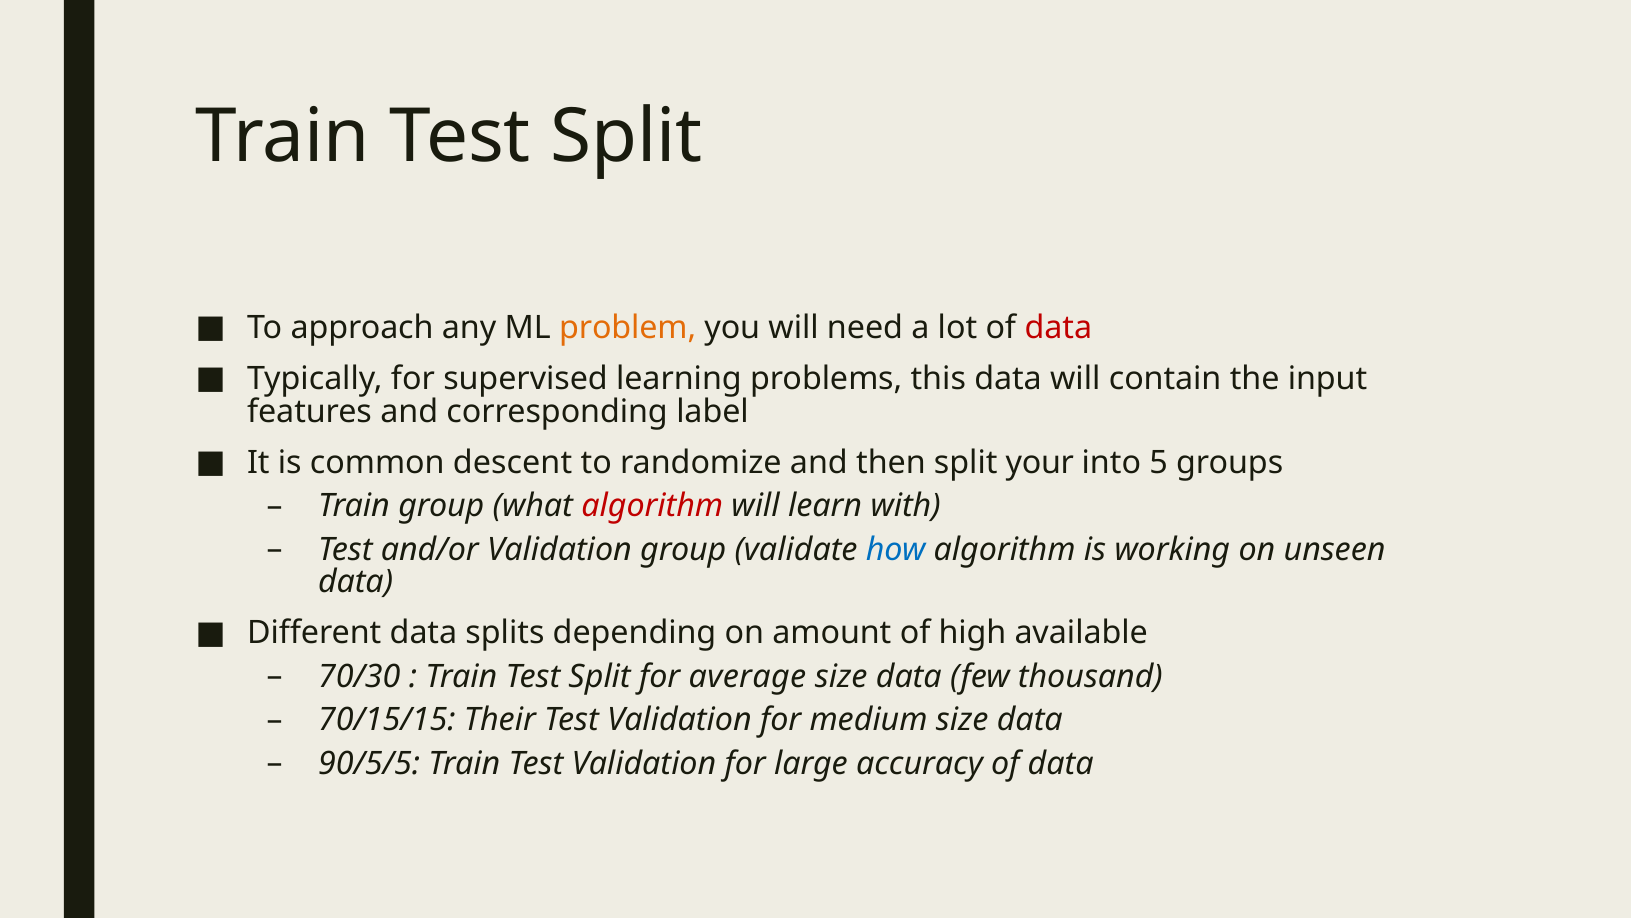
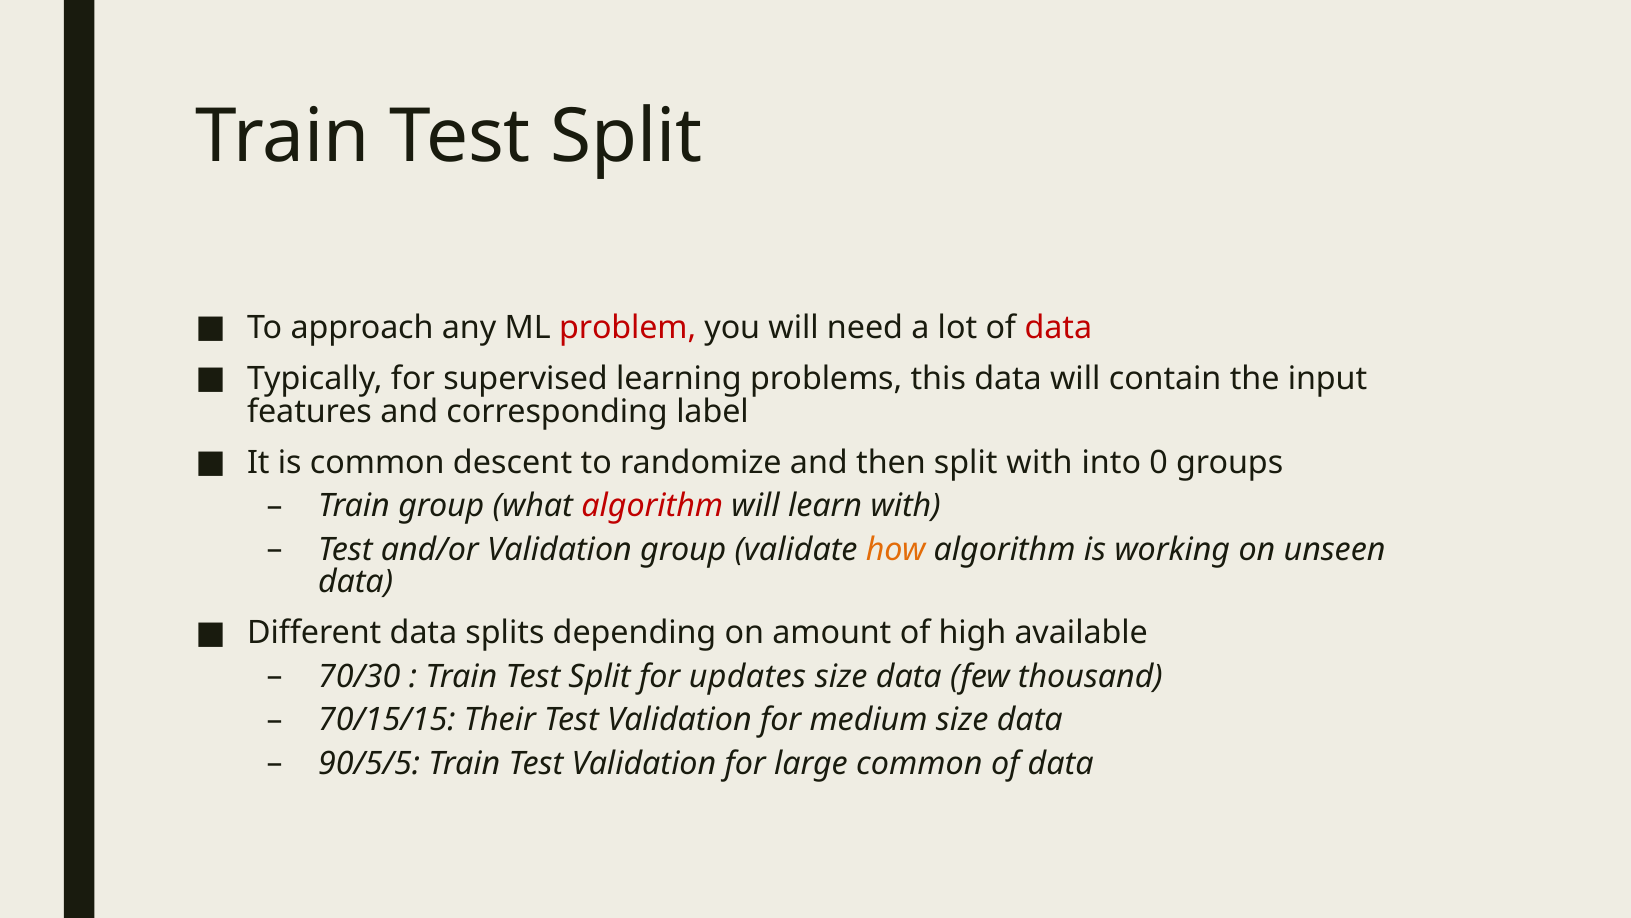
problem colour: orange -> red (628, 327)
split your: your -> with (1039, 462)
5: 5 -> 0 (1159, 462)
how colour: blue -> orange (896, 549)
average: average -> updates (747, 676)
large accuracy: accuracy -> common (919, 763)
